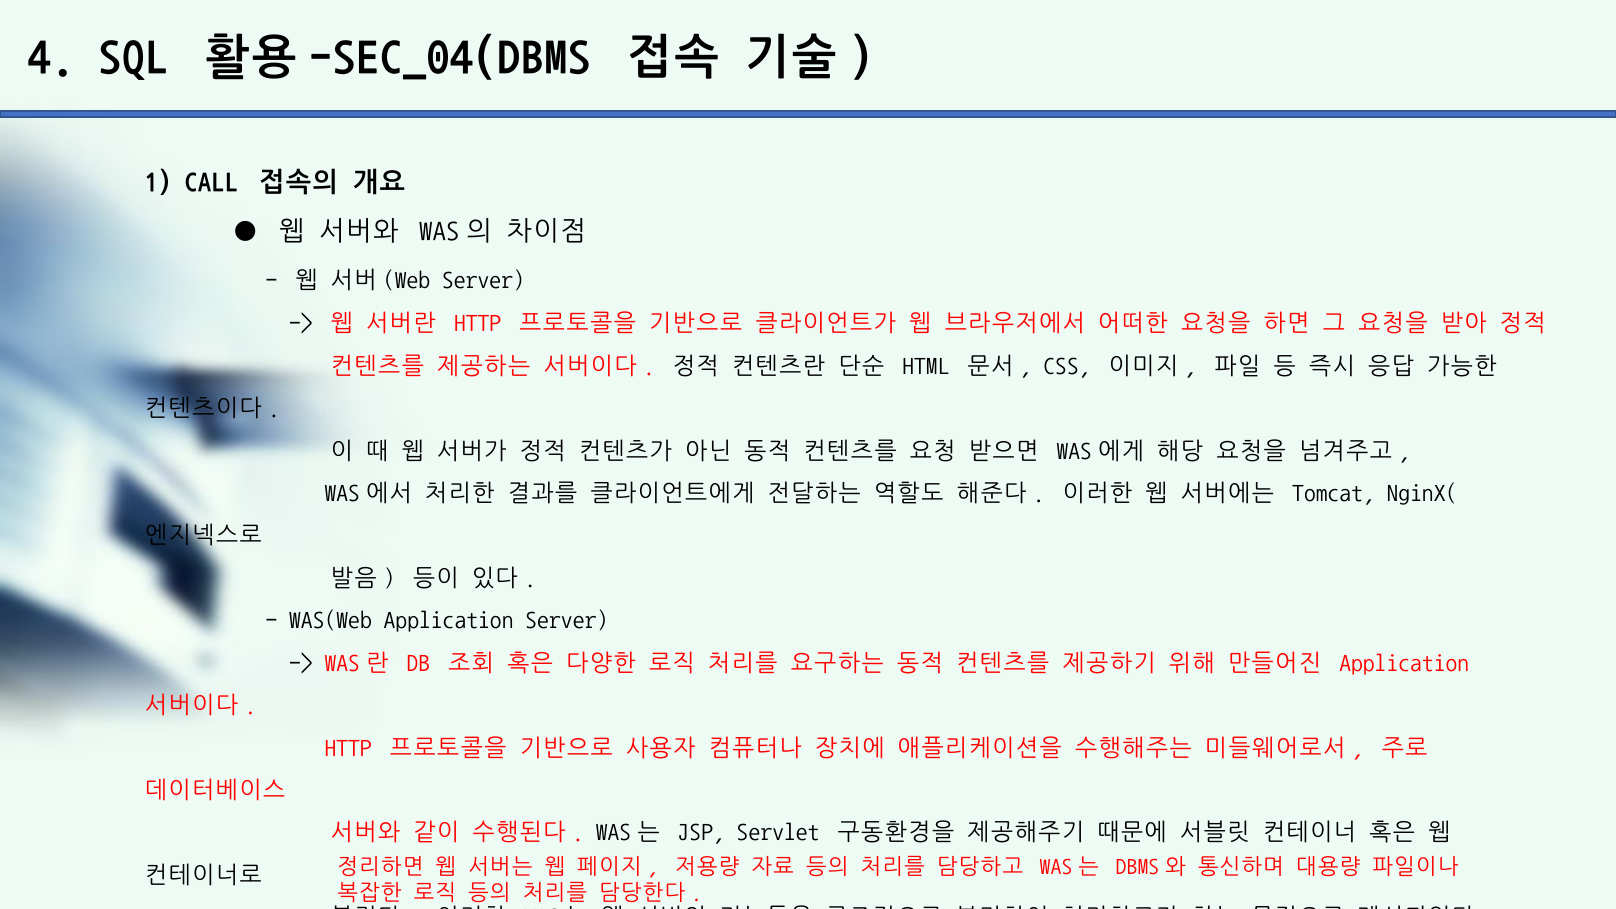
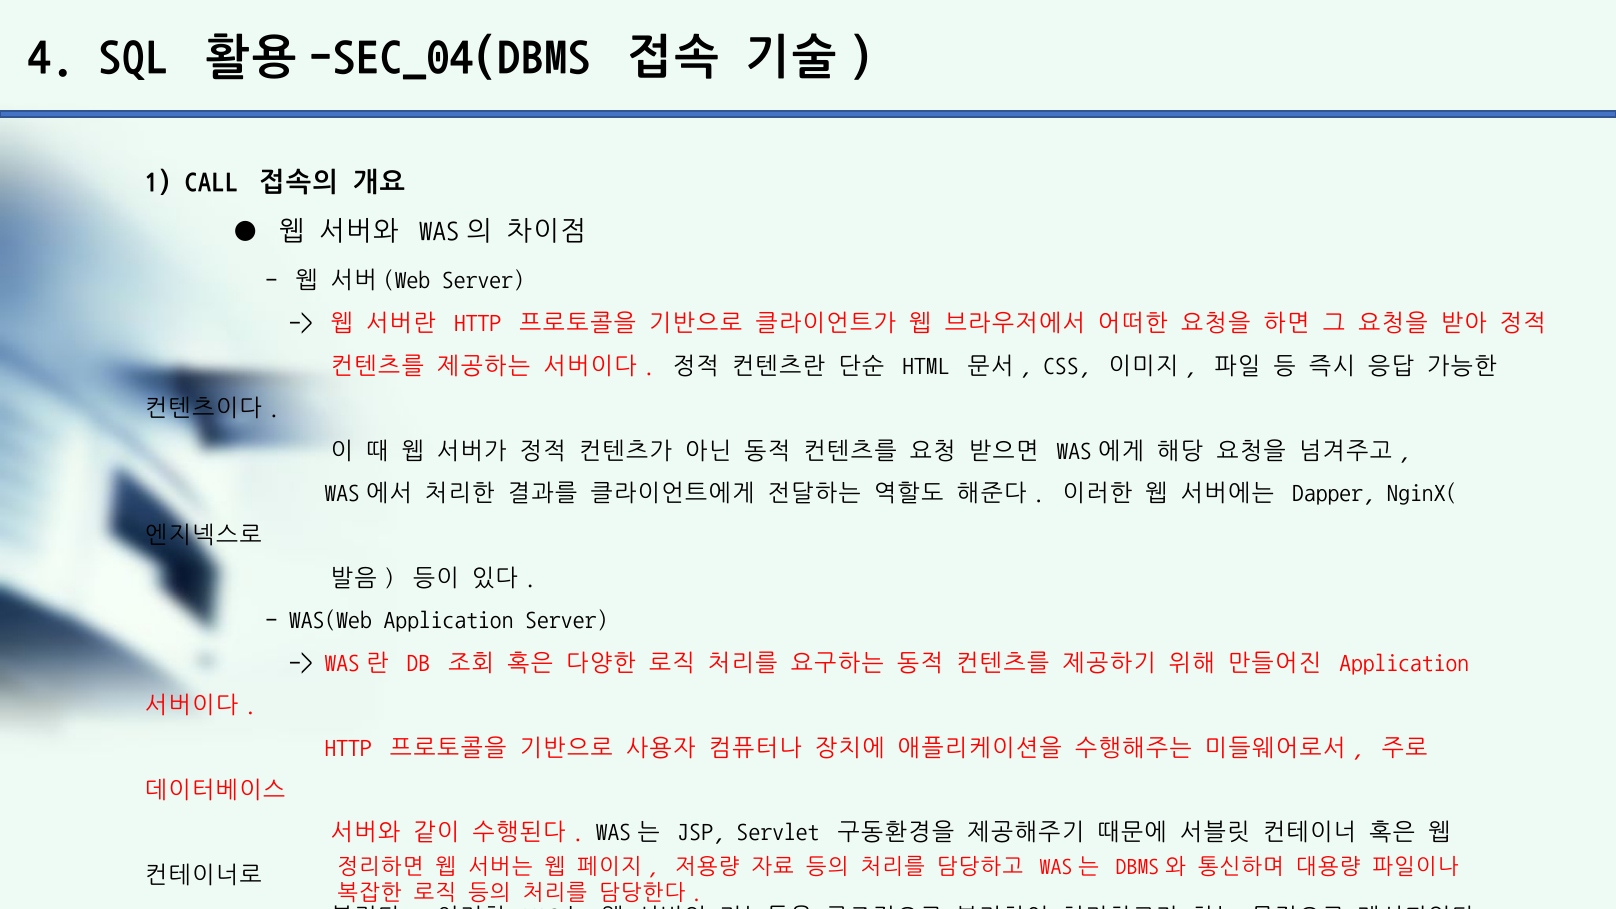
Tomcat: Tomcat -> Dapper (1333, 493)
